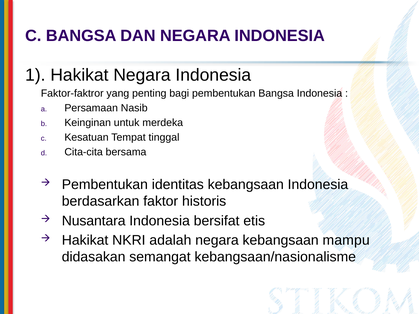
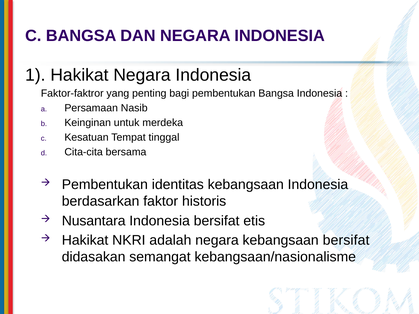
kebangsaan mampu: mampu -> bersifat (346, 240)
